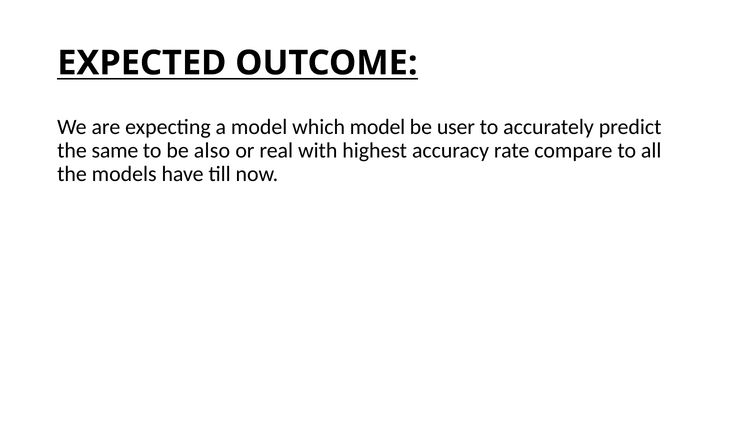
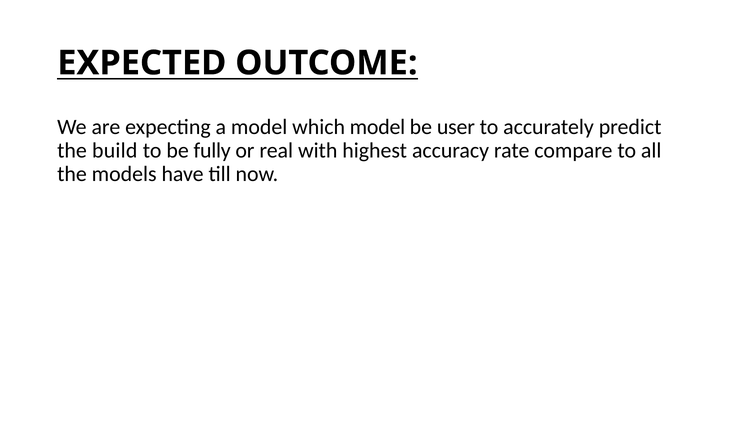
same: same -> build (115, 150)
also: also -> fully (212, 150)
